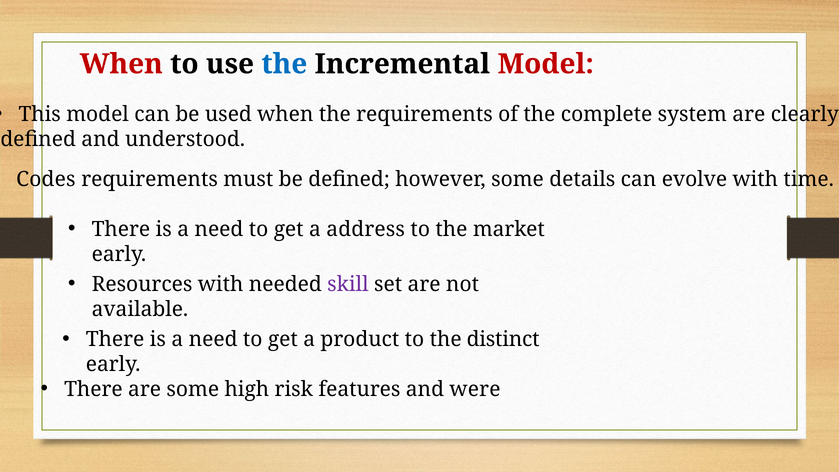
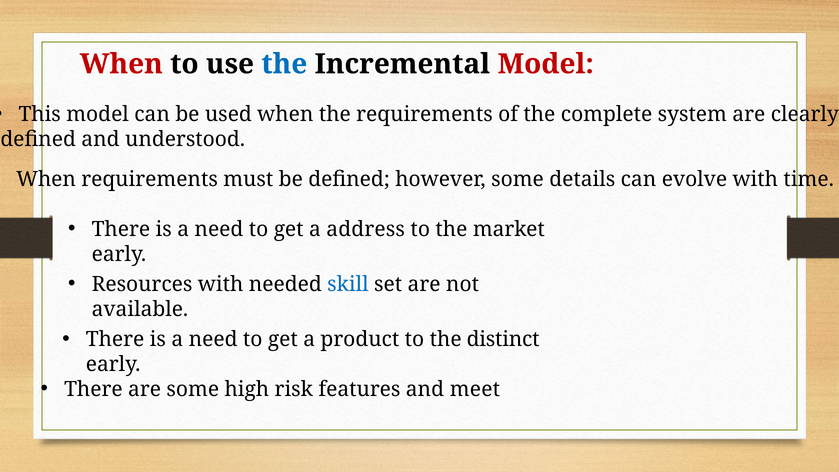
Codes: Codes -> When (46, 179)
skill colour: purple -> blue (348, 284)
were: were -> meet (475, 389)
